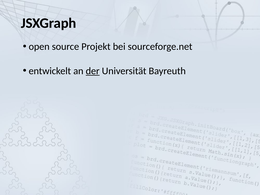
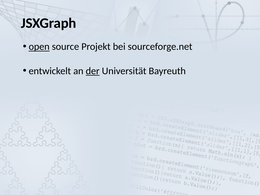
open underline: none -> present (39, 47)
